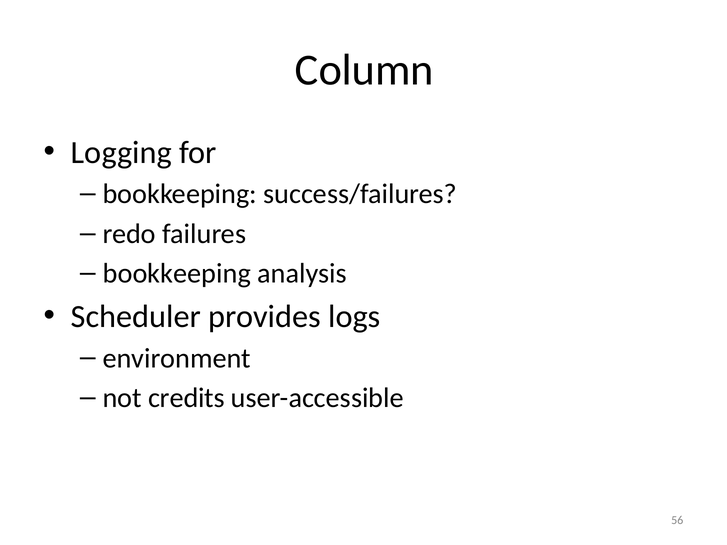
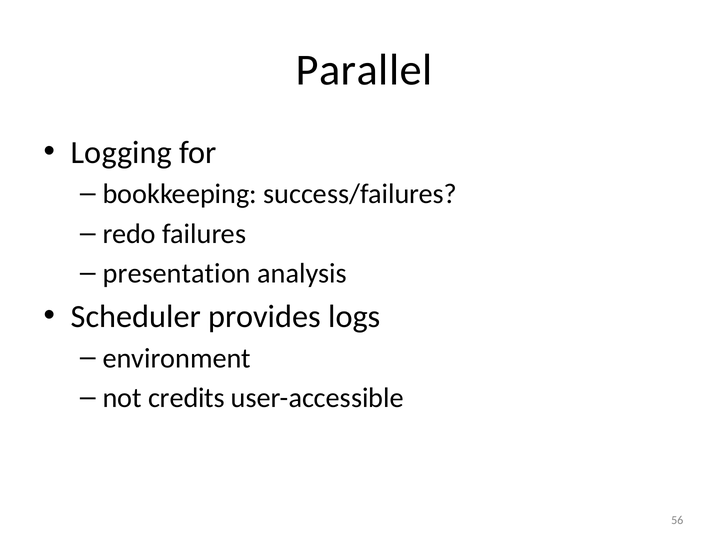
Column: Column -> Parallel (364, 70)
bookkeeping: bookkeeping -> presentation (177, 273)
